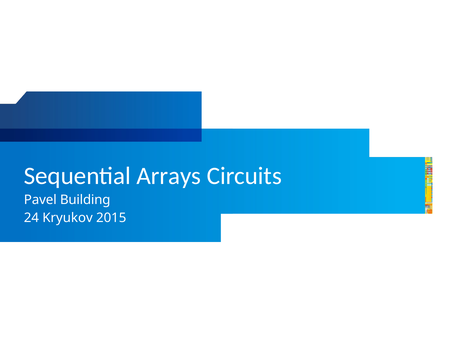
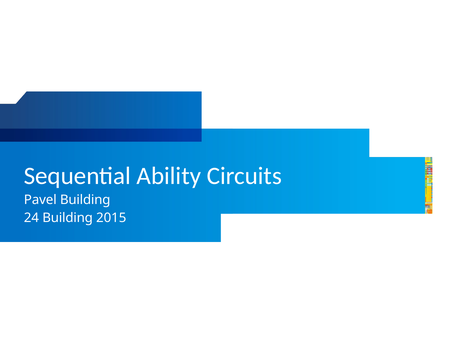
Arrays: Arrays -> Ability (169, 176)
24 Kryukov: Kryukov -> Building (68, 218)
